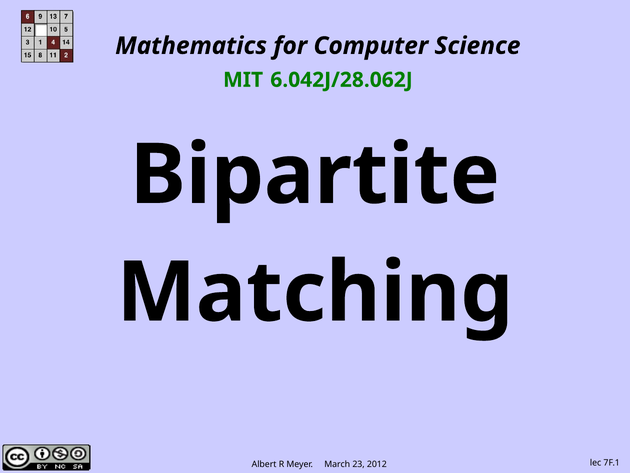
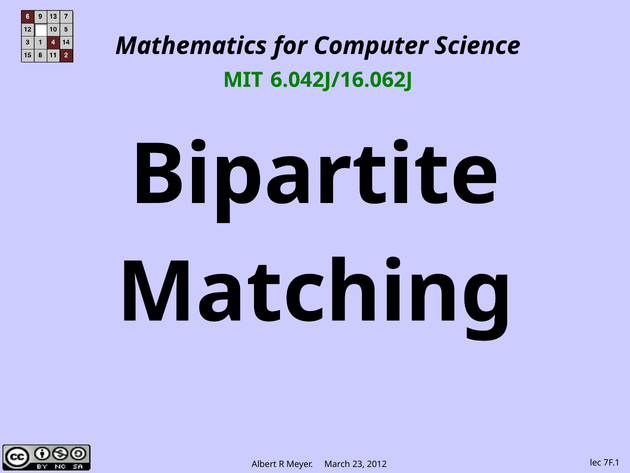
6.042J/28.062J: 6.042J/28.062J -> 6.042J/16.062J (342, 80)
